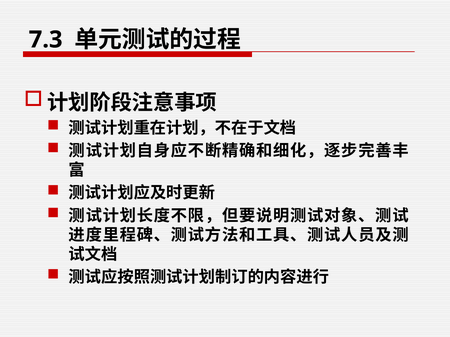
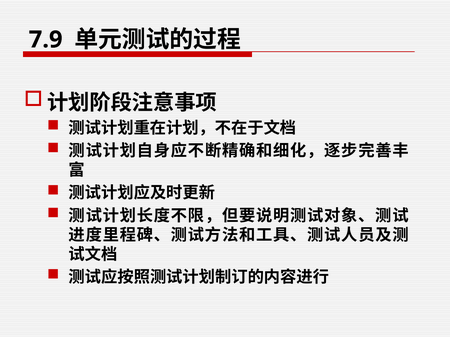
7.3: 7.3 -> 7.9 (46, 40)
